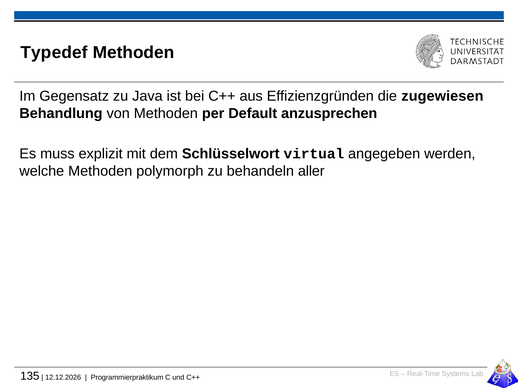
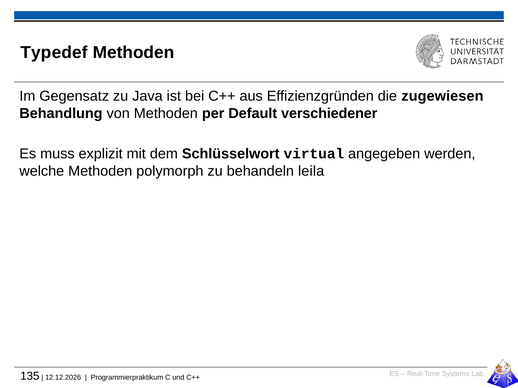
anzusprechen: anzusprechen -> verschiedener (329, 114)
aller: aller -> leila (311, 171)
